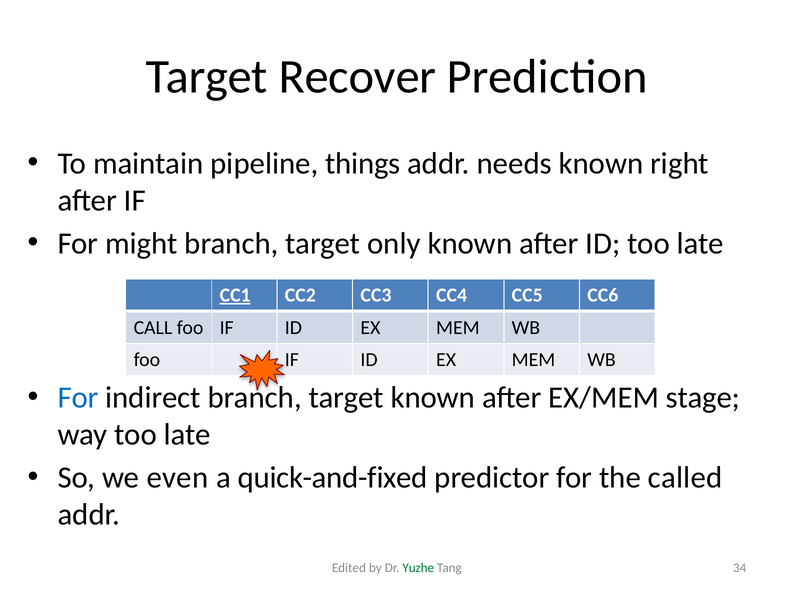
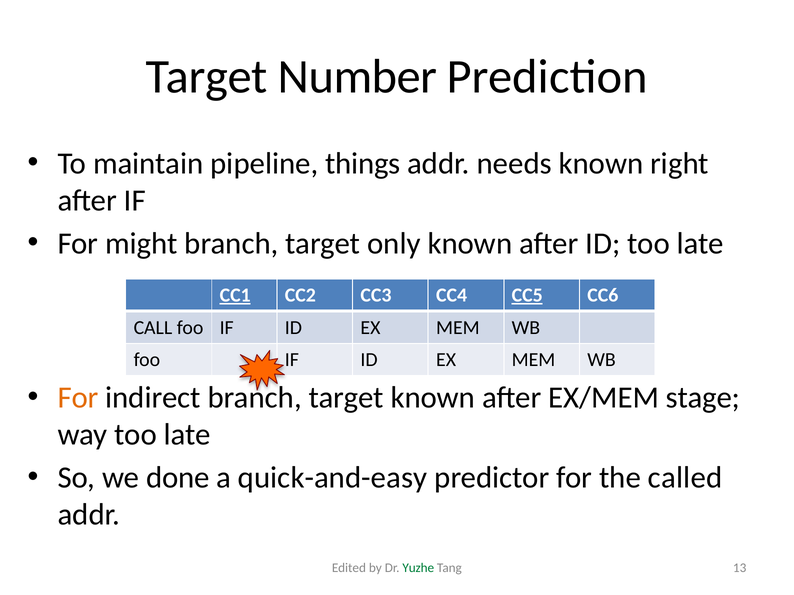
Recover: Recover -> Number (358, 77)
CC5 underline: none -> present (527, 296)
For colour: blue -> orange (78, 398)
even: even -> done (178, 478)
quick-and-fixed: quick-and-fixed -> quick-and-easy (333, 478)
34: 34 -> 13 (740, 569)
